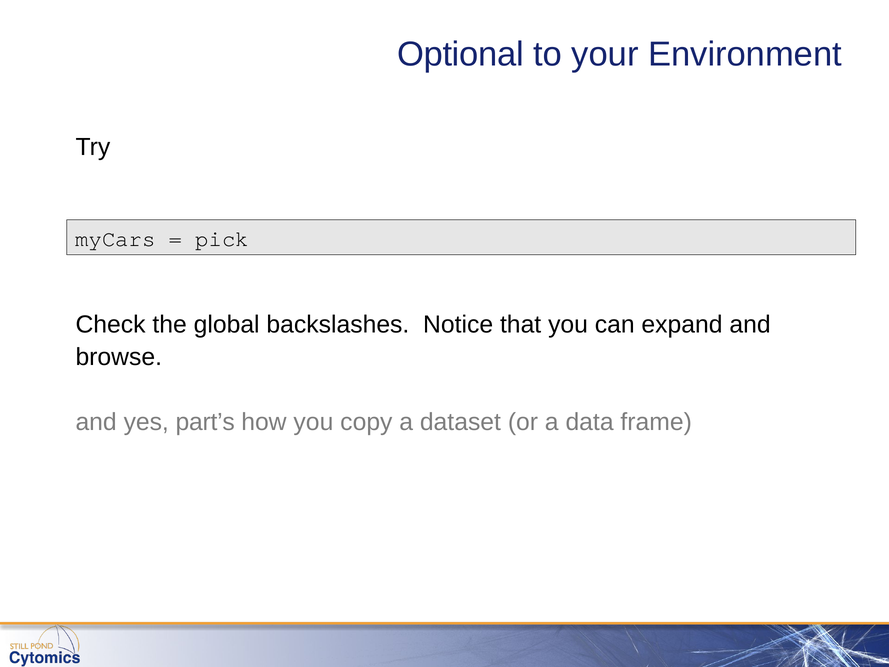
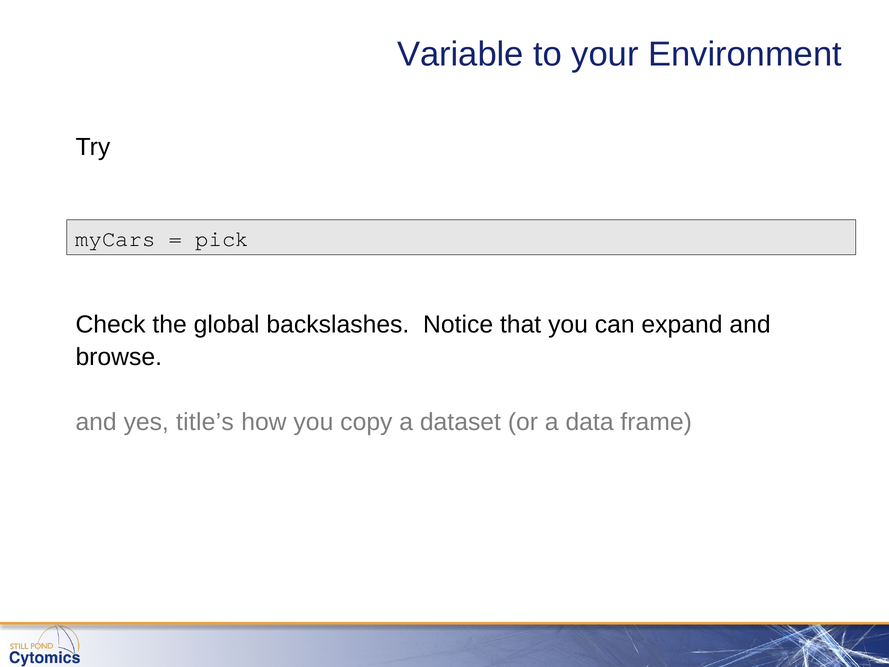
Optional: Optional -> Variable (460, 54)
part’s: part’s -> title’s (205, 422)
